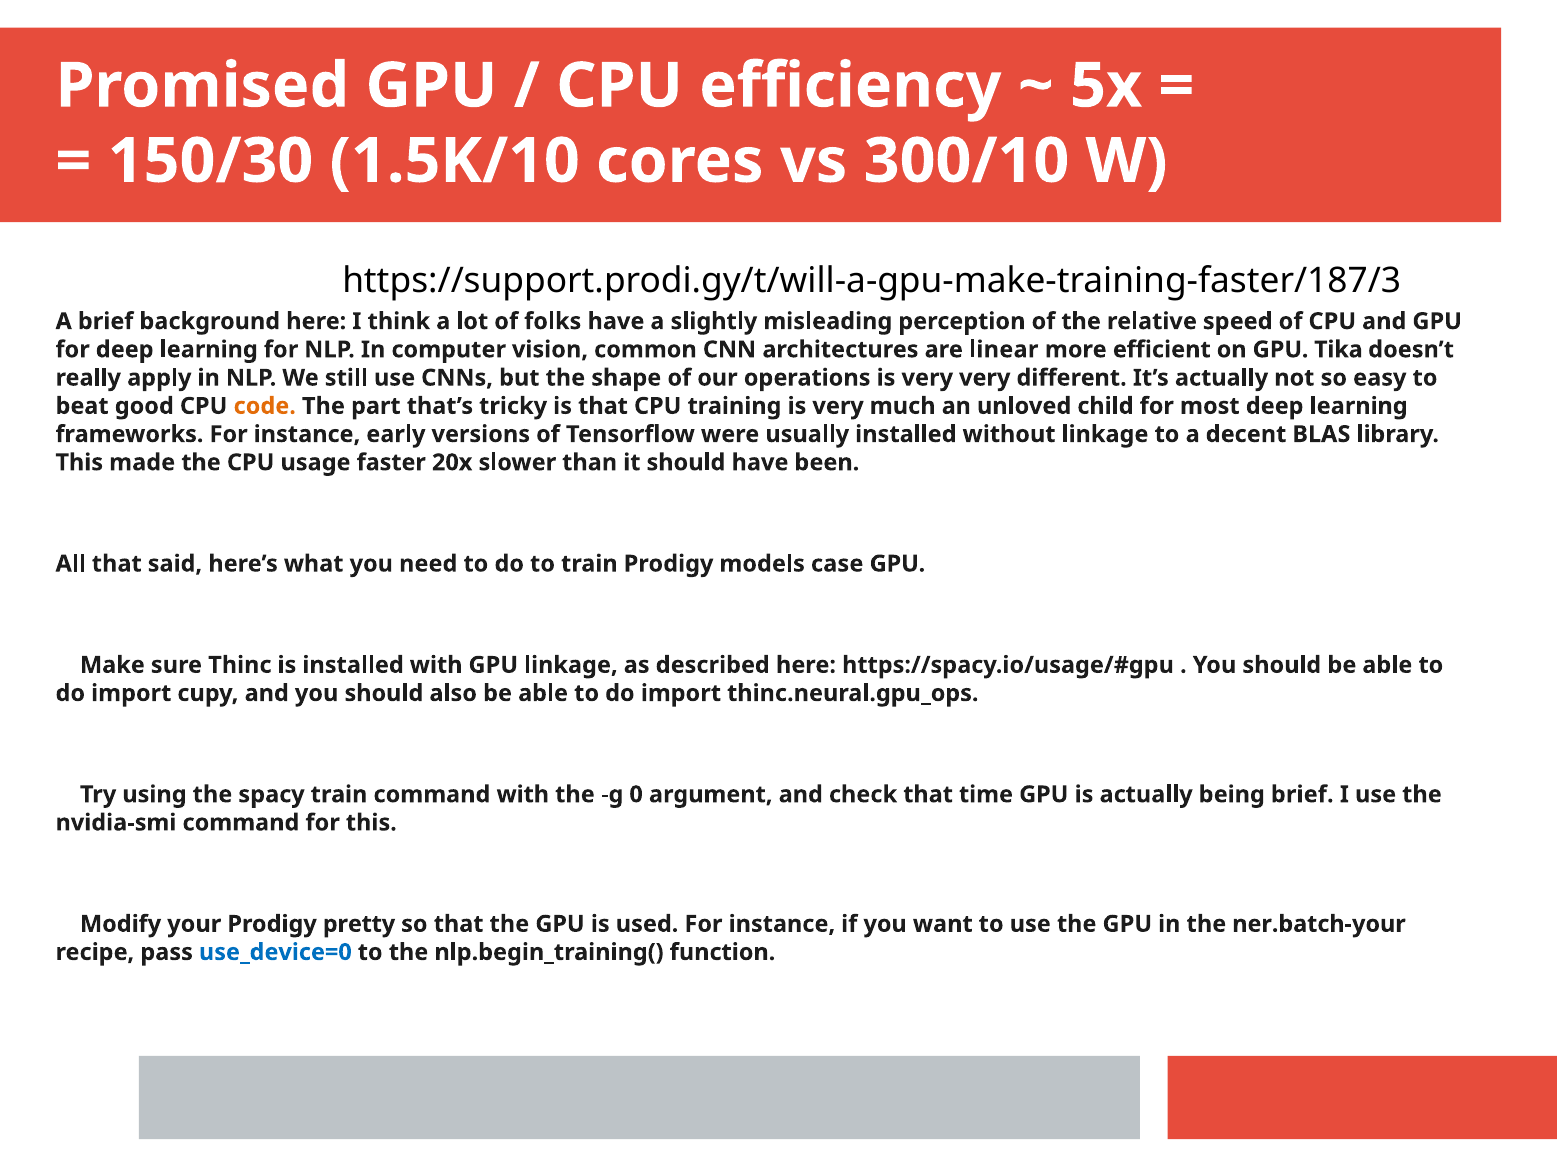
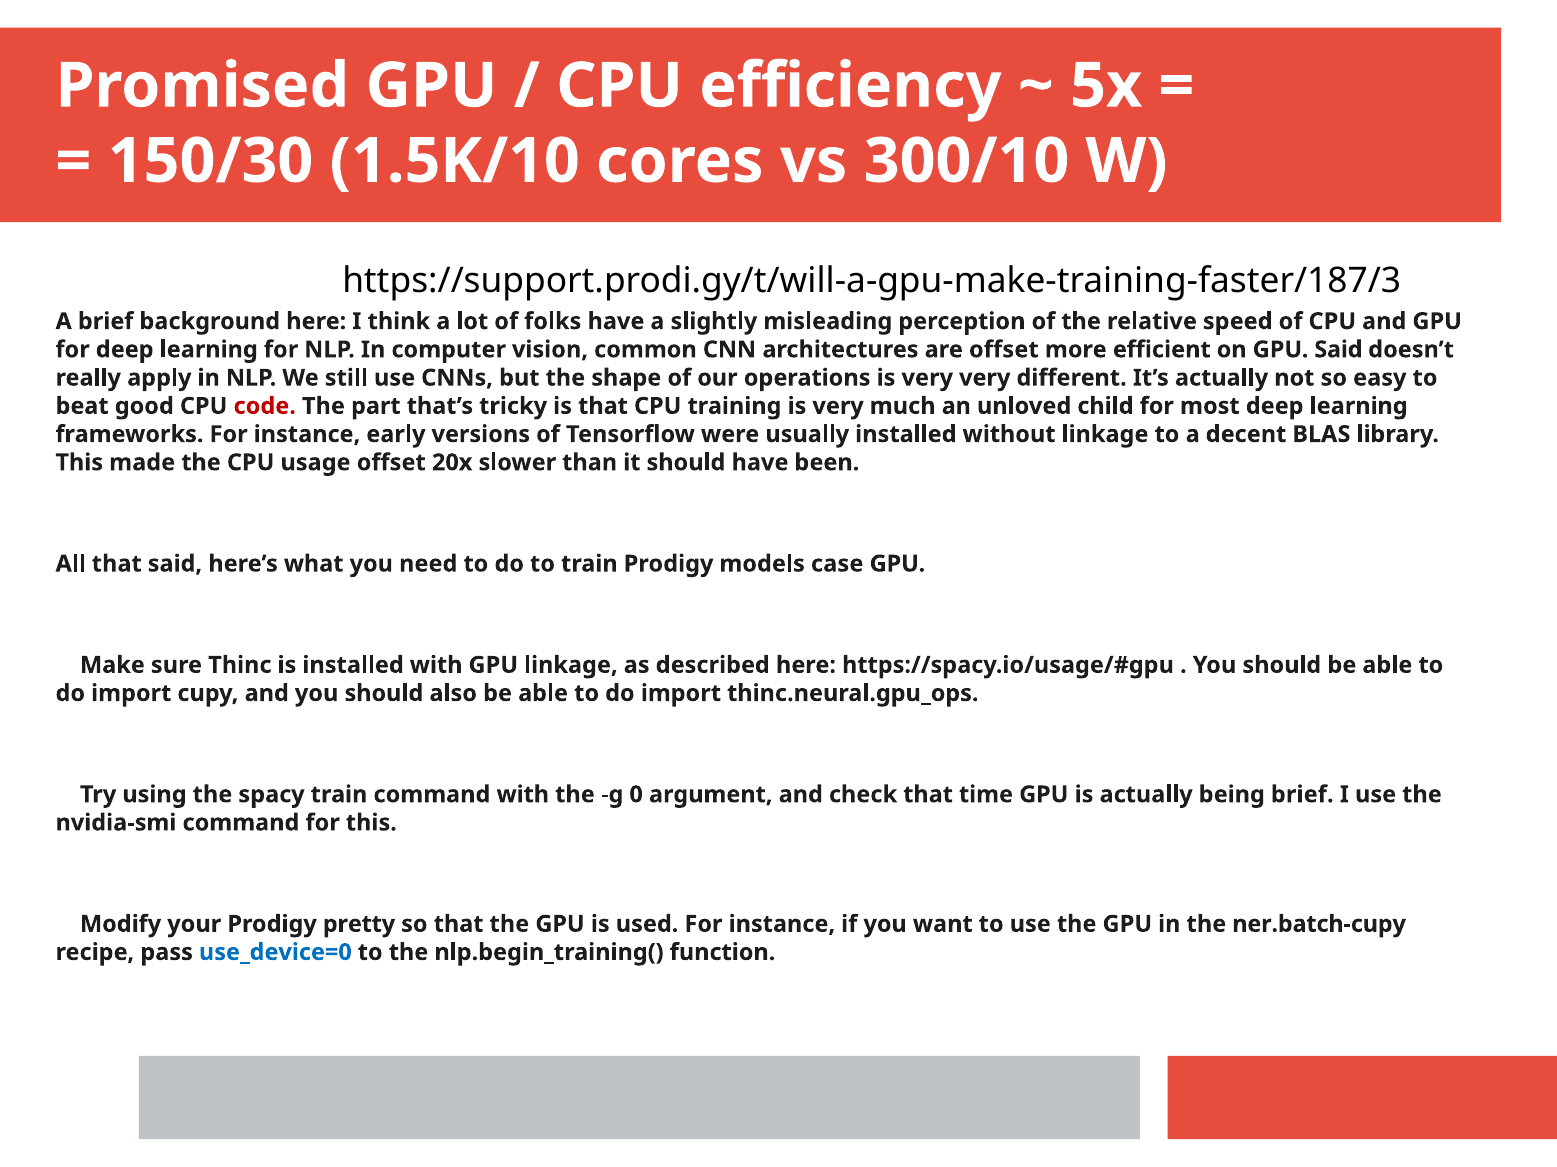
are linear: linear -> offset (1004, 350)
GPU Tika: Tika -> Said (1338, 350)
code colour: orange -> red (265, 406)
usage faster: faster -> offset (391, 463)
ner.batch-your: ner.batch-your -> ner.batch-cupy (1319, 924)
